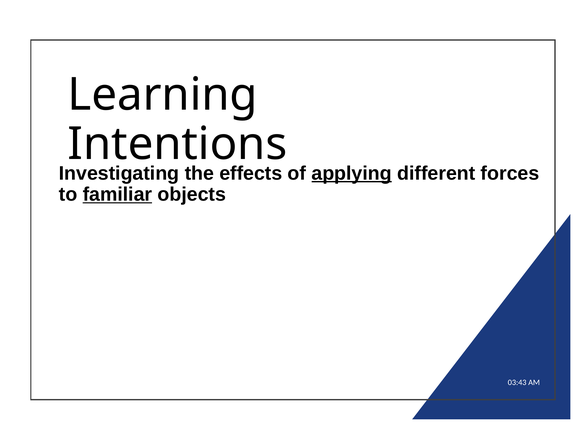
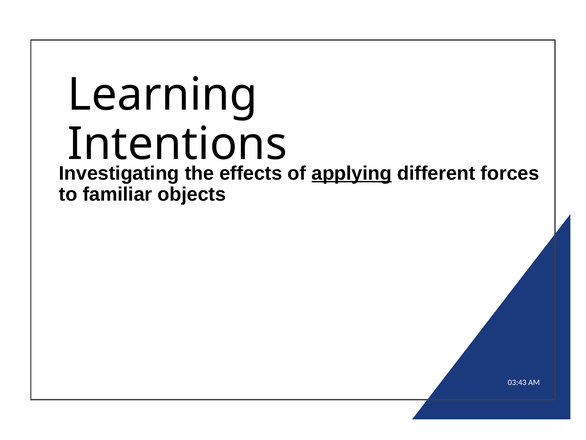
familiar underline: present -> none (117, 194)
